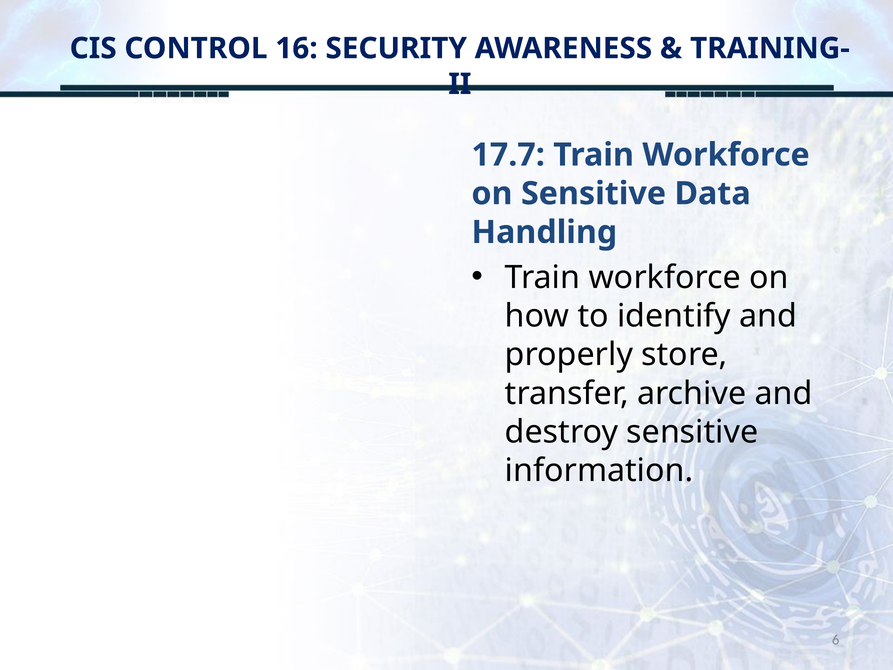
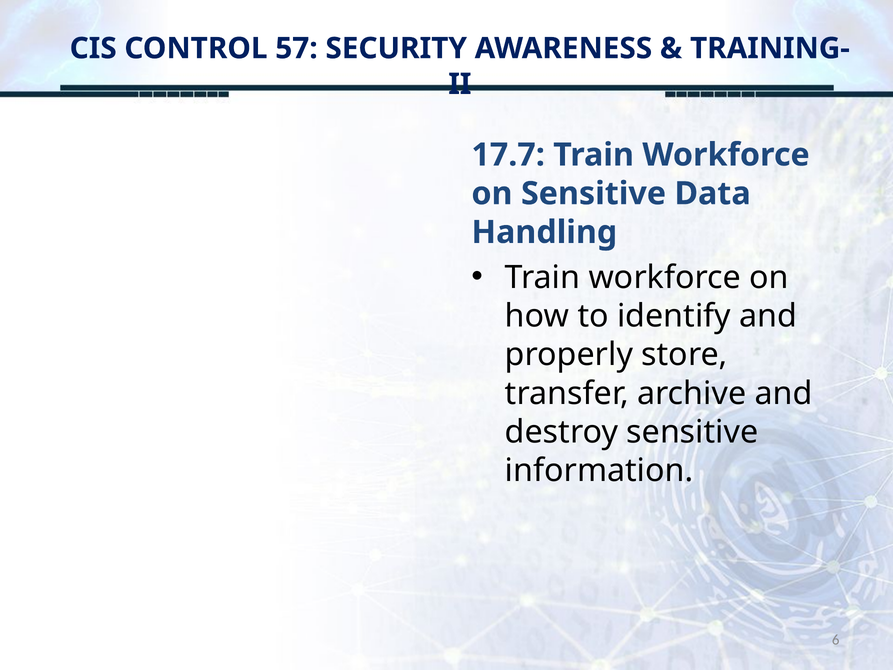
16: 16 -> 57 (296, 48)
